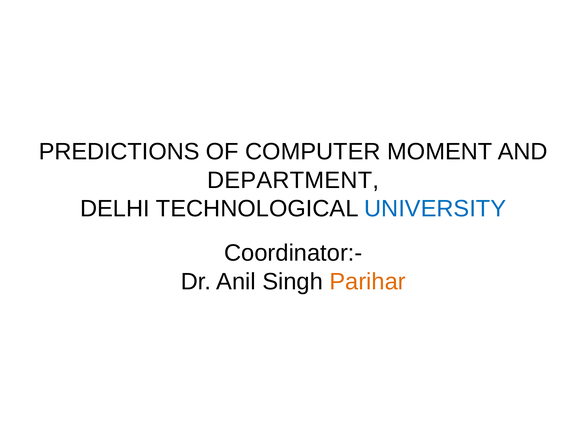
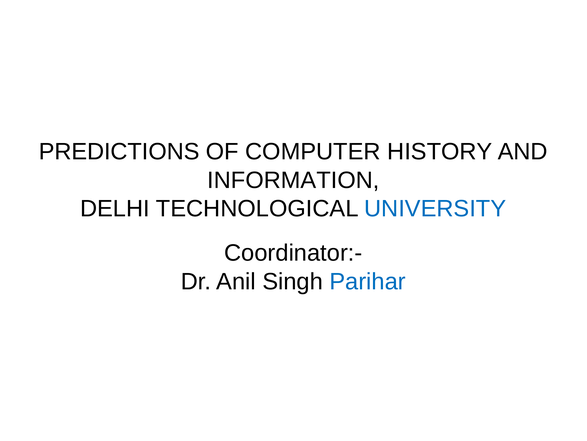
MOMENT: MOMENT -> HISTORY (440, 152)
DEPARTMENT: DEPARTMENT -> INFORMATION (293, 180)
Parihar colour: orange -> blue (368, 281)
